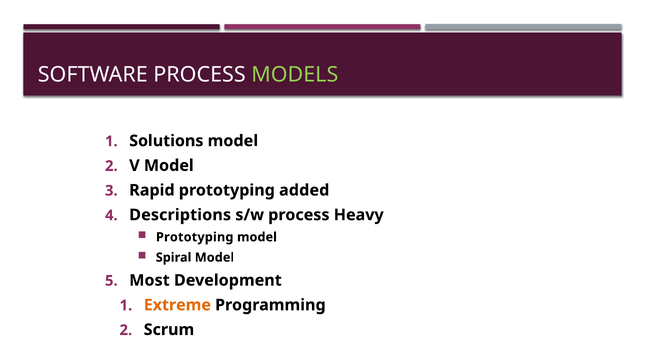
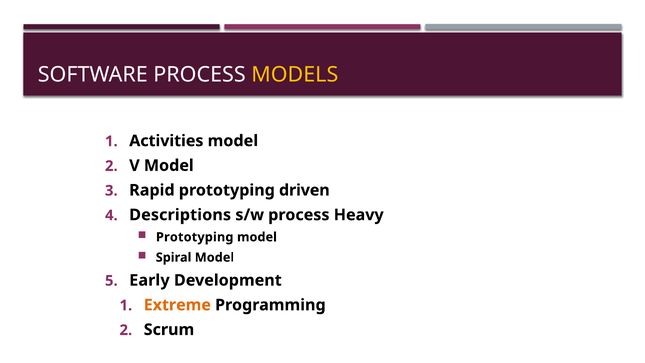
MODELS colour: light green -> yellow (295, 75)
Solutions: Solutions -> Activities (166, 141)
added: added -> driven (304, 190)
Most: Most -> Early (149, 280)
